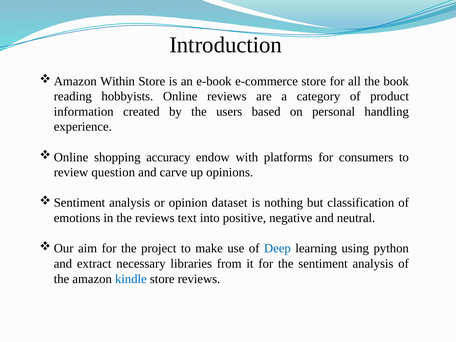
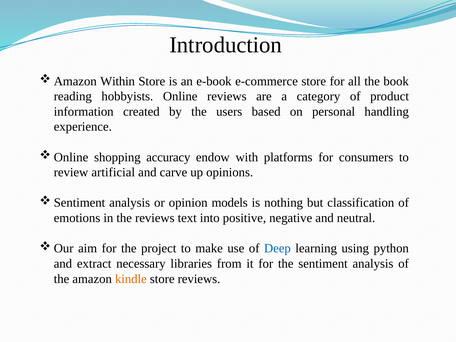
question: question -> artificial (113, 172)
dataset: dataset -> models (230, 203)
kindle colour: blue -> orange (131, 279)
